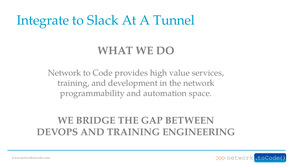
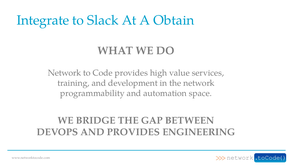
Tunnel: Tunnel -> Obtain (174, 20)
AND TRAINING: TRAINING -> PROVIDES (133, 132)
